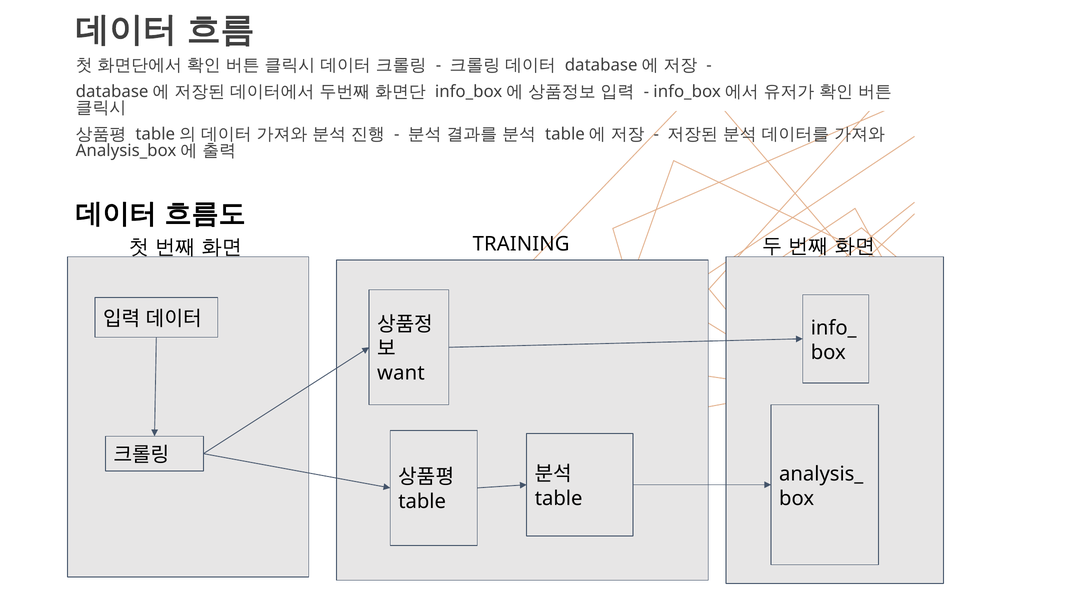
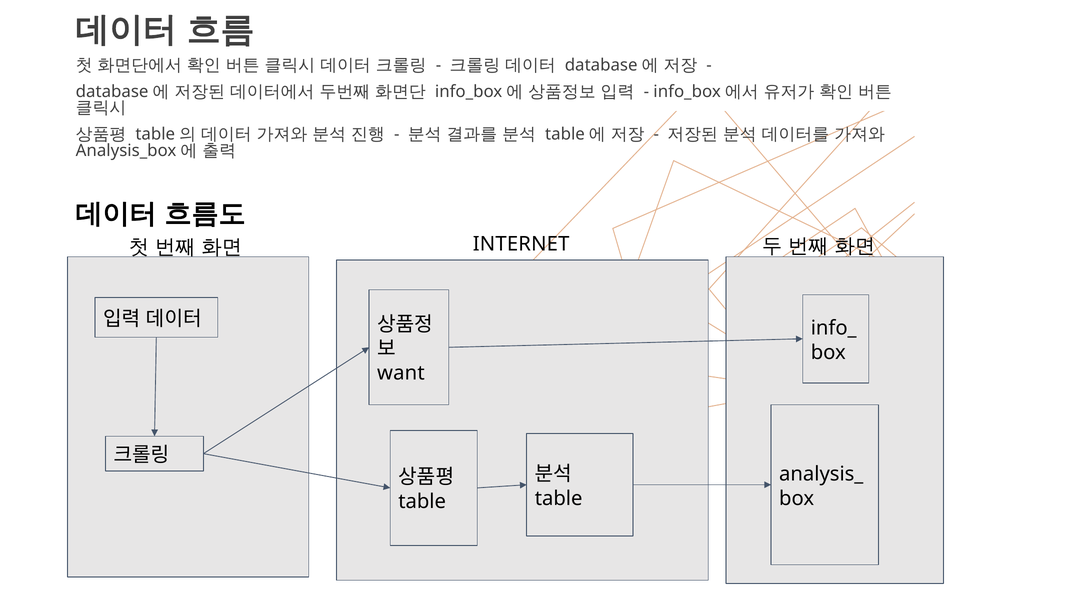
TRAINING: TRAINING -> INTERNET (521, 244)
